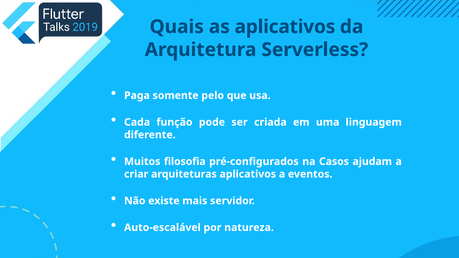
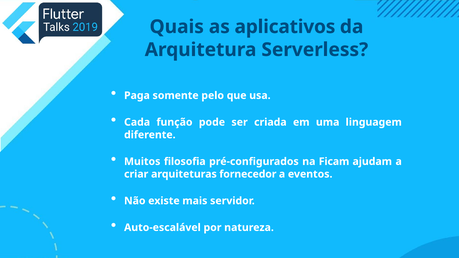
Casos: Casos -> Ficam (334, 162)
arquiteturas aplicativos: aplicativos -> fornecedor (248, 174)
